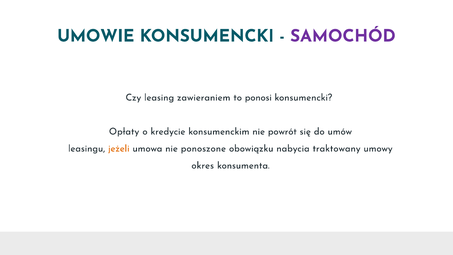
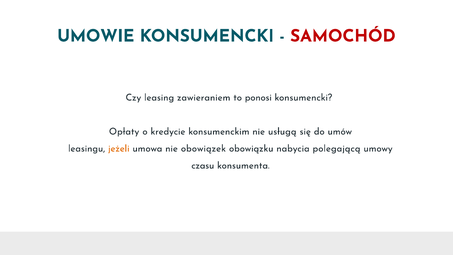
SAMOCHÓD colour: purple -> red (343, 36)
powrót: powrót -> usługą (282, 131)
ponoszone: ponoszone -> obowiązek (203, 148)
traktowany: traktowany -> polegającą (337, 148)
okres: okres -> czasu (203, 165)
